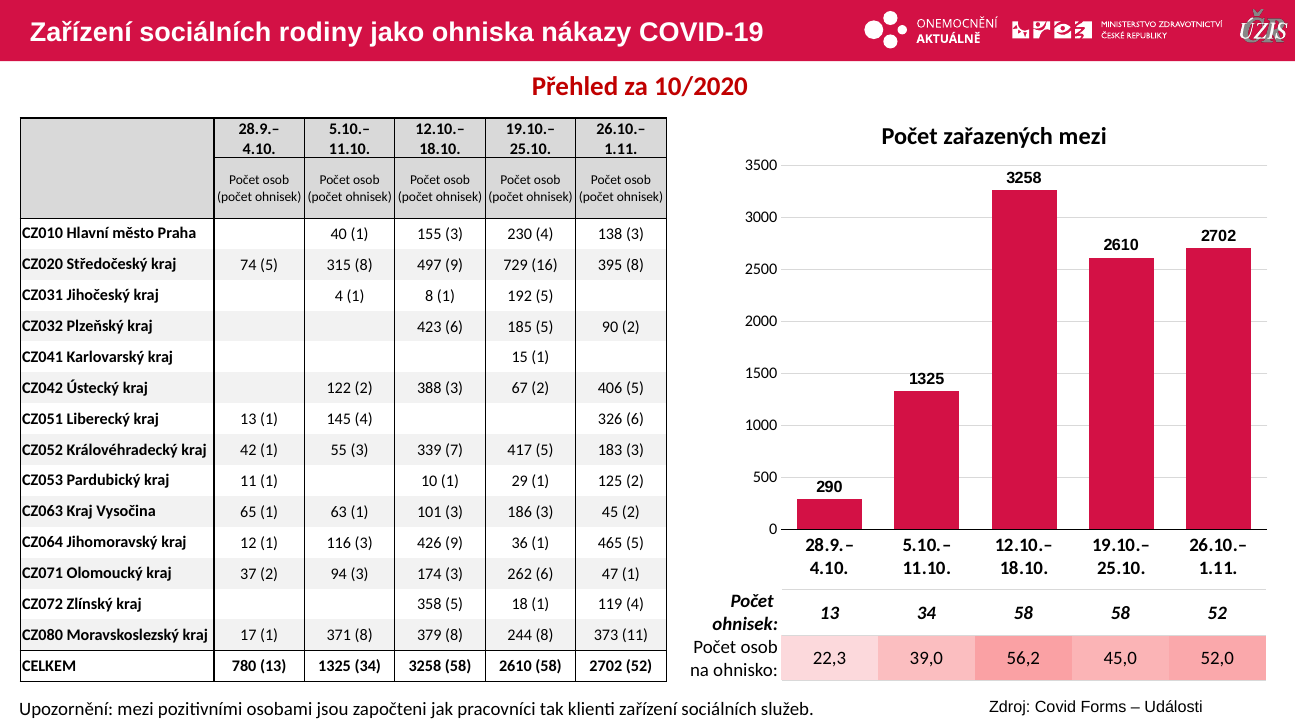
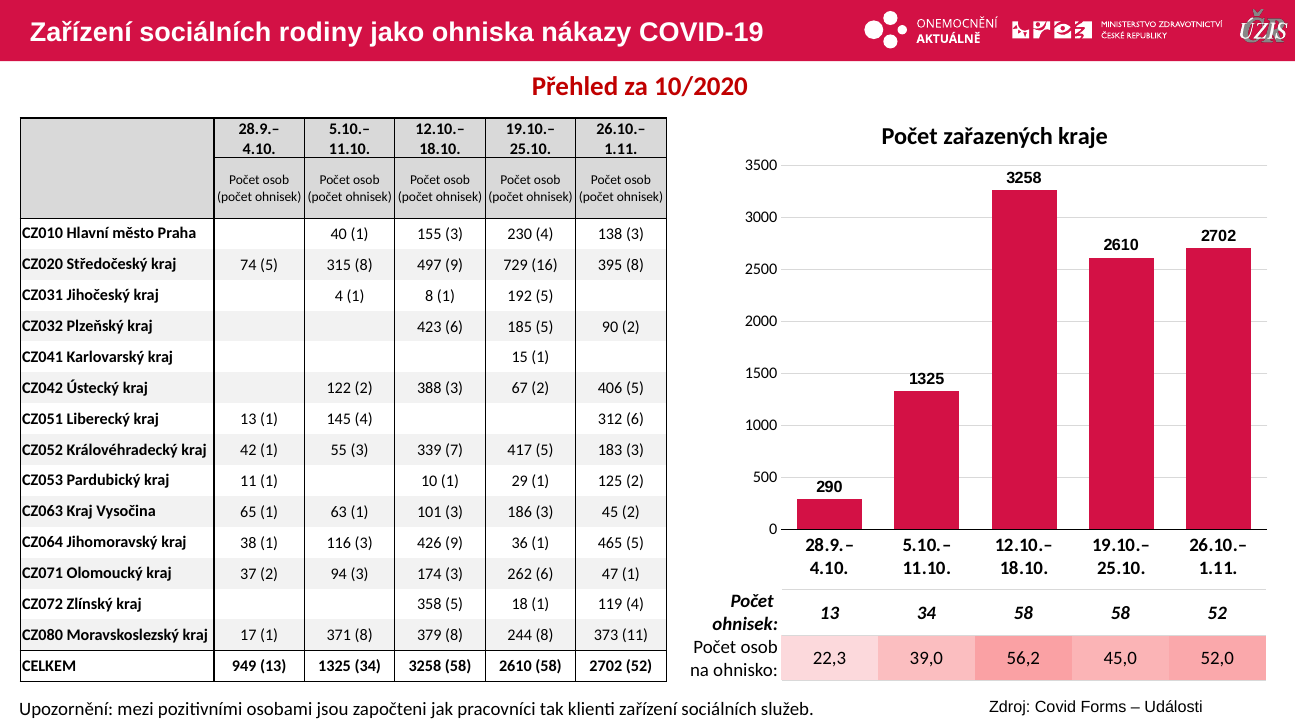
zařazených mezi: mezi -> kraje (1083, 136)
326: 326 -> 312 (610, 420)
12: 12 -> 38 (248, 543)
780: 780 -> 949 (244, 667)
